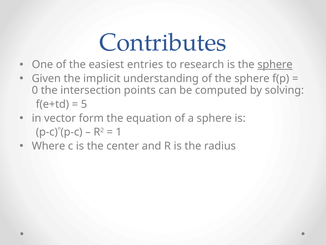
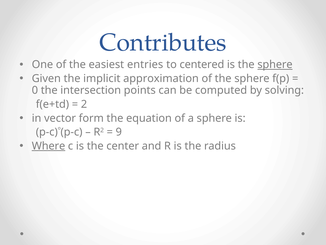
research: research -> centered (202, 64)
understanding: understanding -> approximation (161, 78)
5: 5 -> 2 (84, 104)
1: 1 -> 9 (119, 132)
Where underline: none -> present (48, 146)
